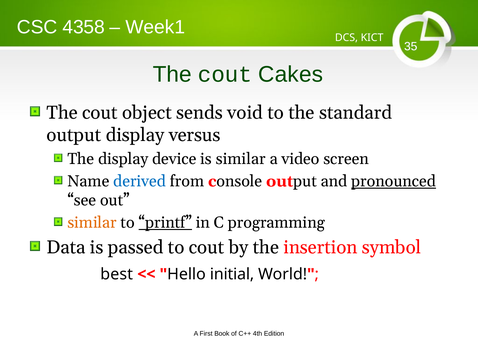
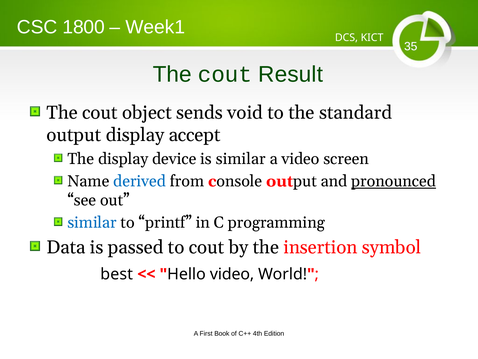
4358: 4358 -> 1800 (84, 27)
Cakes: Cakes -> Result (291, 74)
versus: versus -> accept (195, 135)
similar colour: orange -> blue (92, 222)
printf underline: present -> none (165, 222)
Hello initial: initial -> video (232, 274)
